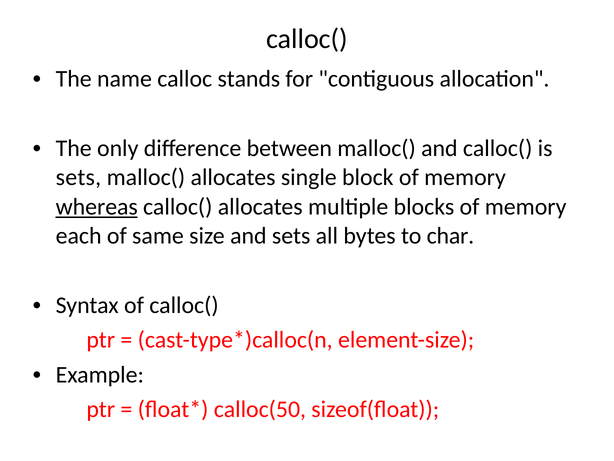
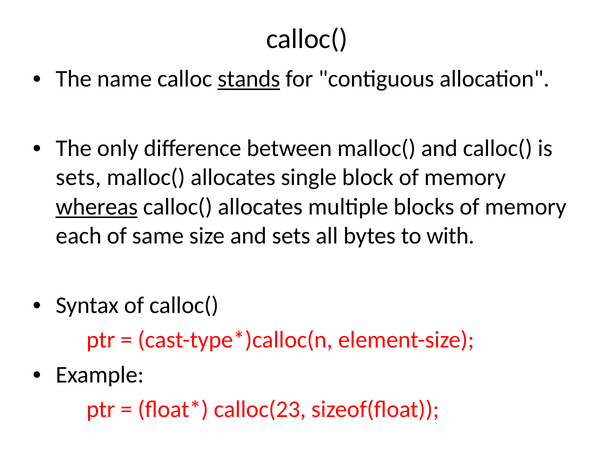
stands underline: none -> present (249, 79)
char: char -> with (450, 236)
calloc(50: calloc(50 -> calloc(23 (260, 409)
